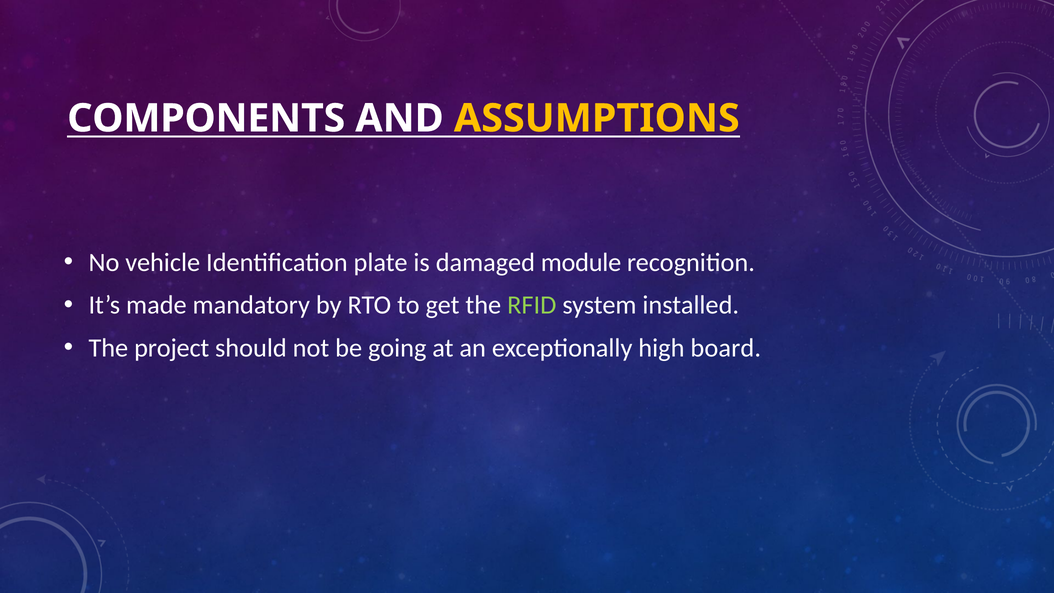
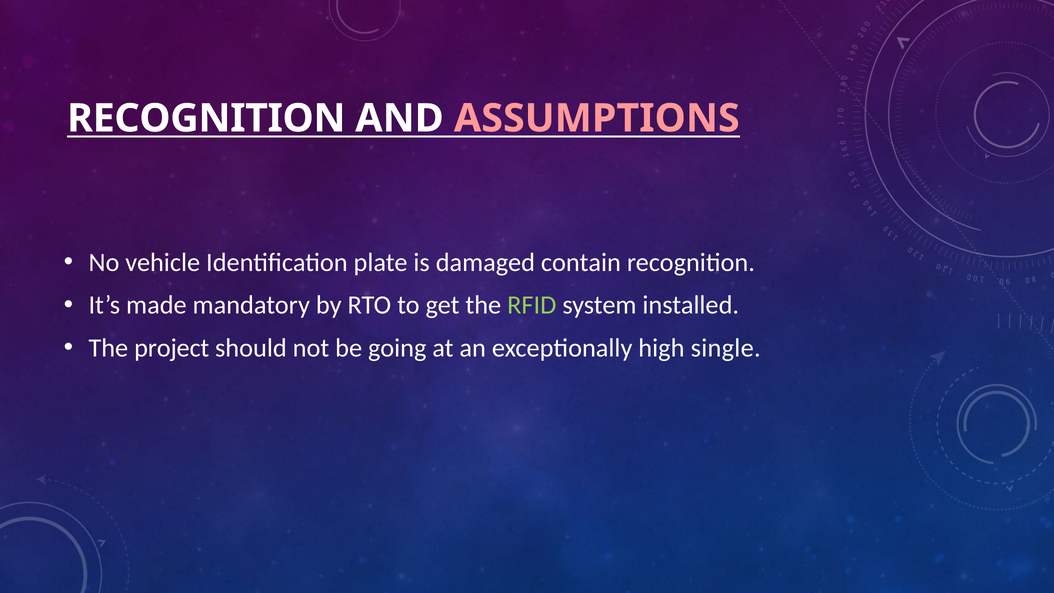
COMPONENTS: COMPONENTS -> RECOGNITION (206, 118)
ASSUMPTIONS colour: yellow -> pink (597, 118)
module: module -> contain (581, 263)
board: board -> single (726, 348)
